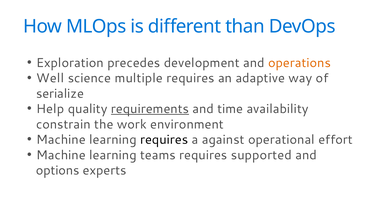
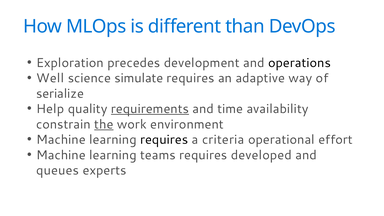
operations colour: orange -> black (299, 63)
multiple: multiple -> simulate (139, 78)
the underline: none -> present (104, 124)
against: against -> criteria (223, 140)
supported: supported -> developed (261, 155)
options: options -> queues (58, 170)
